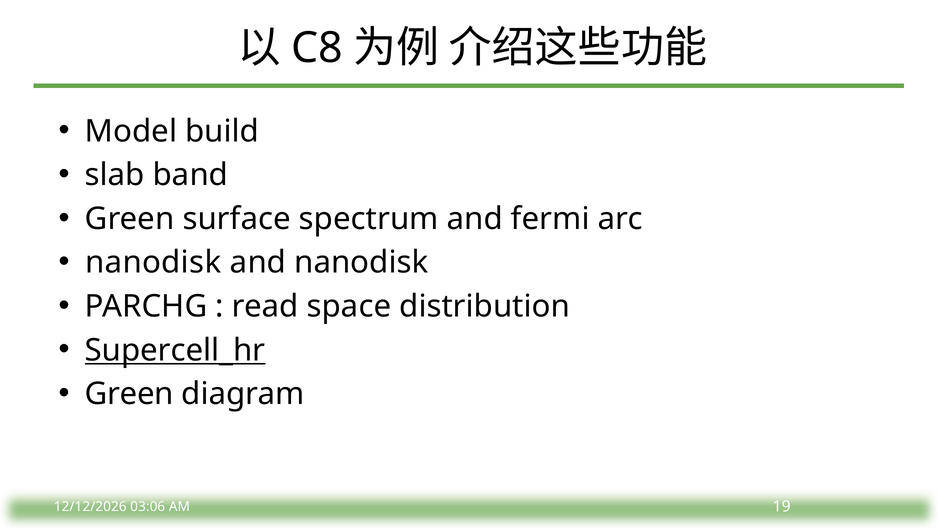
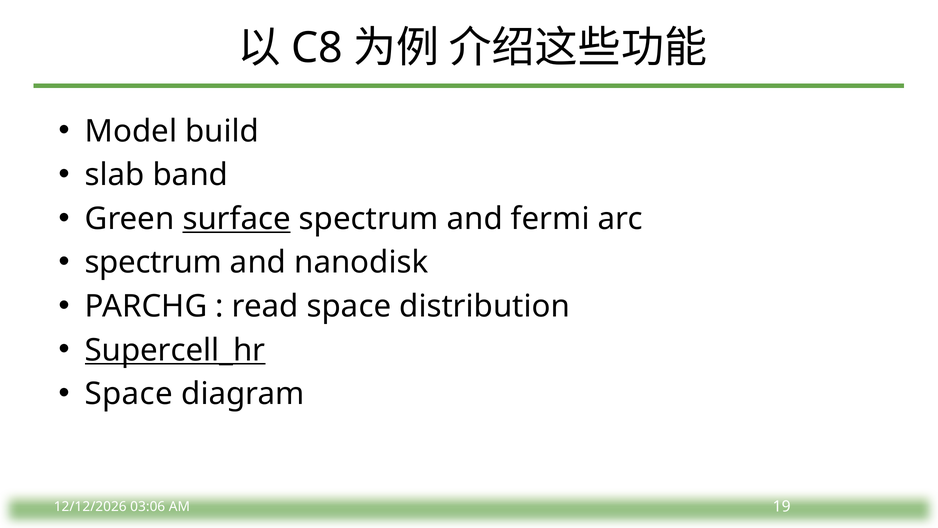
surface underline: none -> present (237, 219)
nanodisk: nanodisk -> spectrum (154, 262)
Green: Green -> Space (129, 394)
